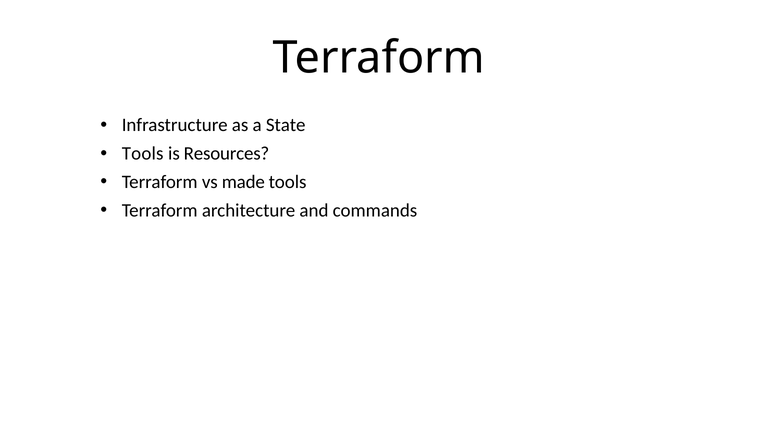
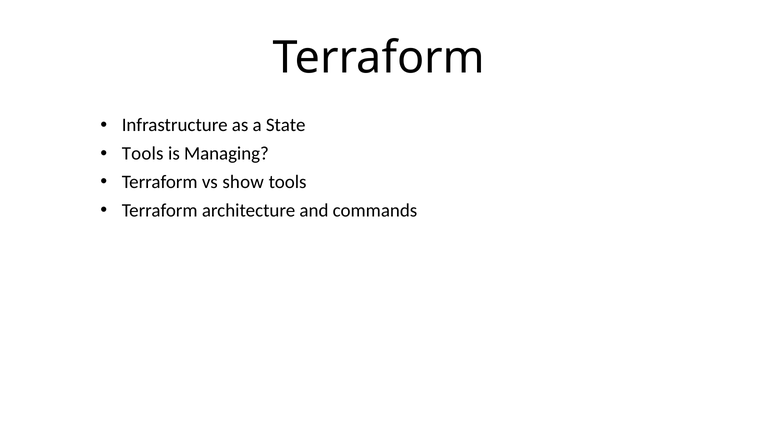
Resources: Resources -> Managing (226, 153)
made: made -> show (243, 182)
